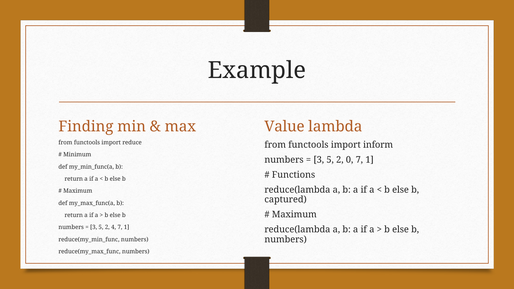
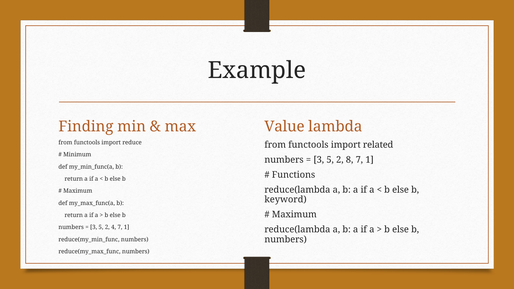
inform: inform -> related (378, 145)
0: 0 -> 8 (350, 160)
captured: captured -> keyword (286, 200)
